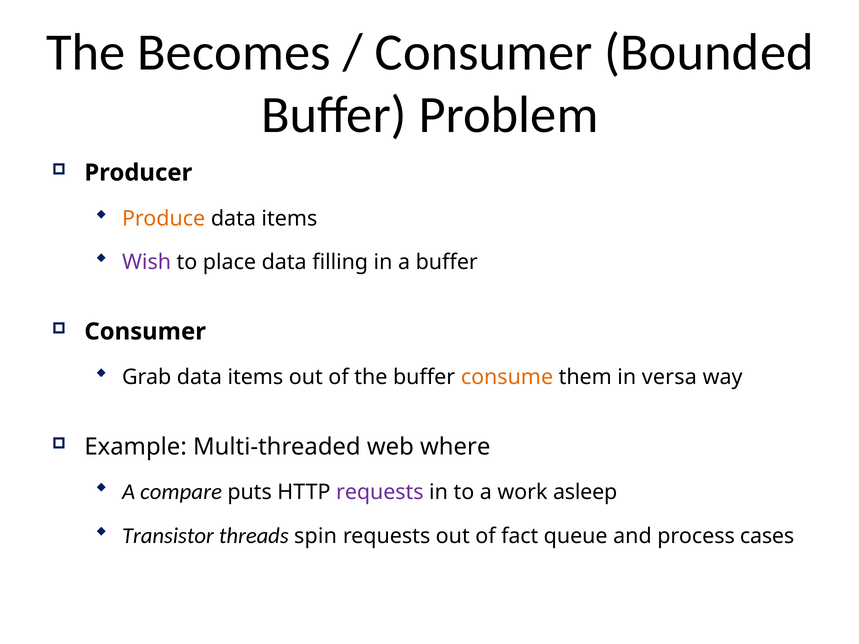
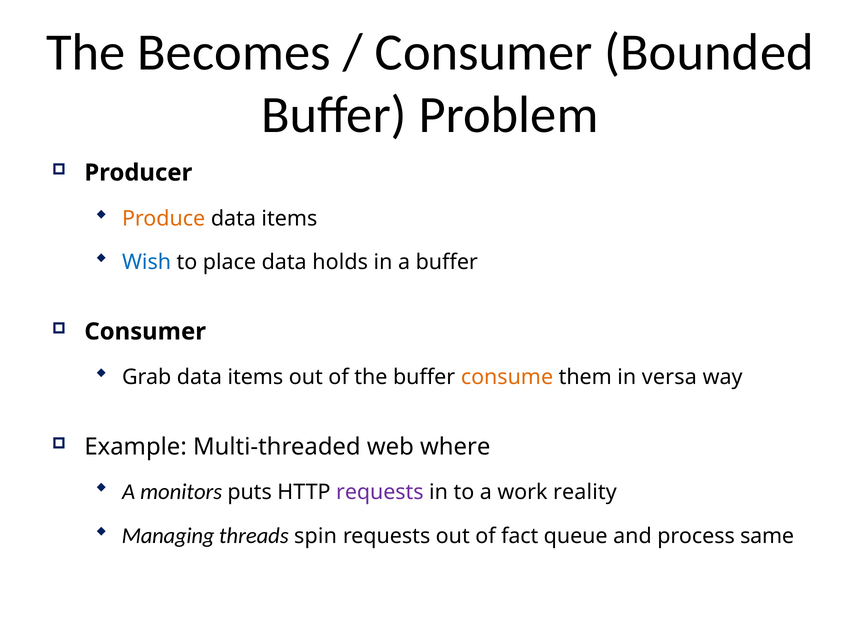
Wish colour: purple -> blue (147, 262)
filling: filling -> holds (340, 262)
compare: compare -> monitors (181, 492)
asleep: asleep -> reality (585, 493)
Transistor: Transistor -> Managing (168, 536)
cases: cases -> same (767, 536)
